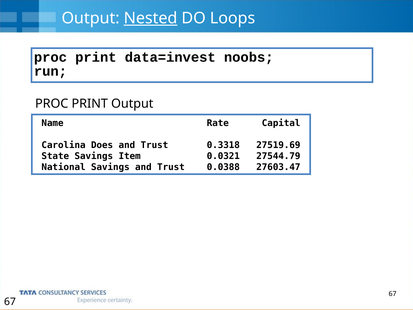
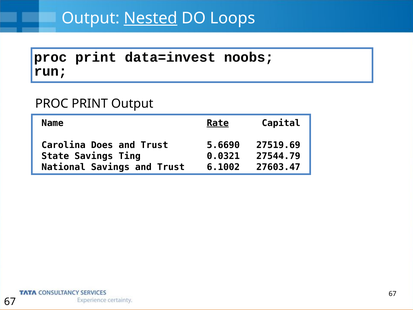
Rate underline: none -> present (218, 123)
0.3318: 0.3318 -> 5.6690 (223, 145)
Item: Item -> Ting (130, 156)
0.0388: 0.0388 -> 6.1002 (223, 167)
